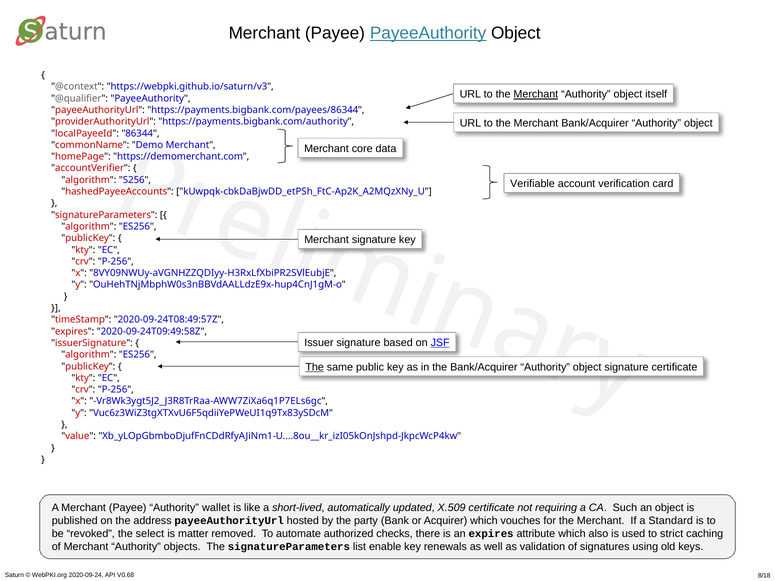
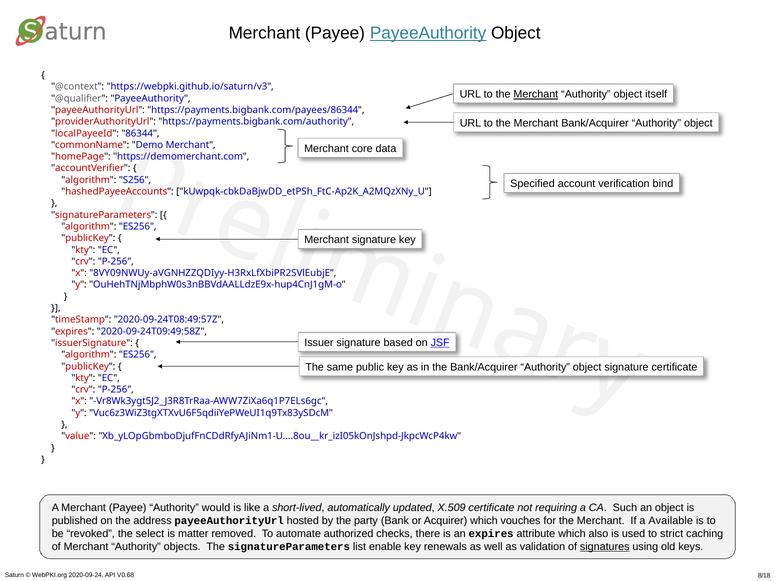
Verifiable: Verifiable -> Specified (532, 184)
card: card -> bind (663, 184)
The underline: present -> none (315, 367)
wallet: wallet -> would (216, 508)
Standard: Standard -> Available (671, 521)
signatures underline: none -> present (605, 547)
